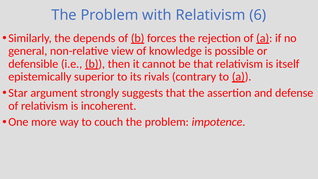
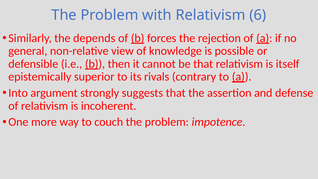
Star: Star -> Into (18, 93)
